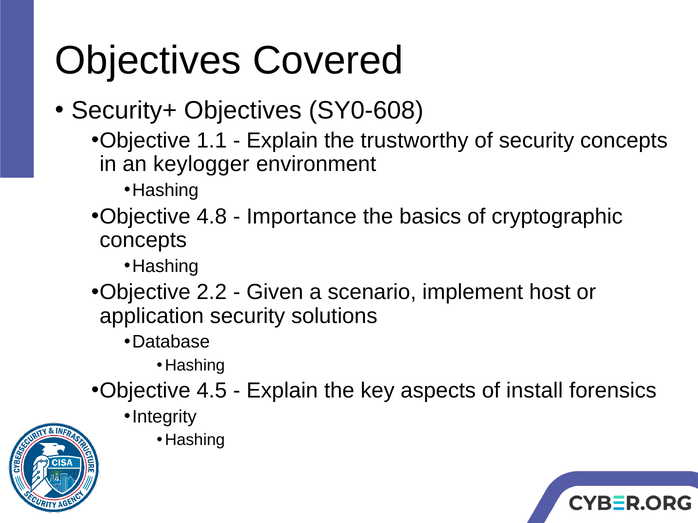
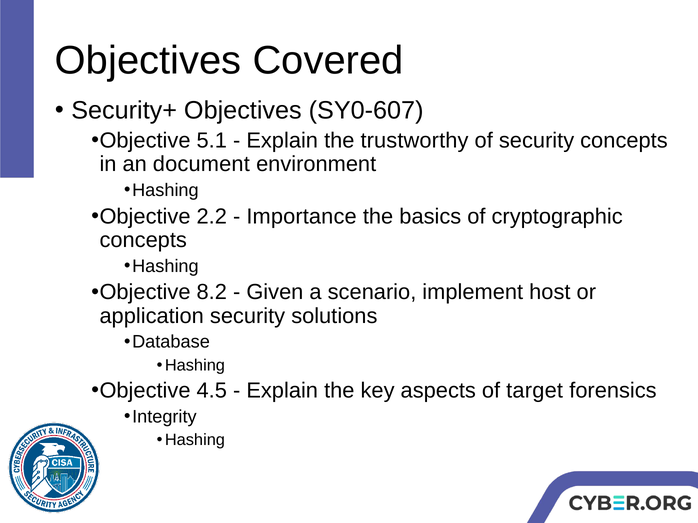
SY0-608: SY0-608 -> SY0-607 (366, 111)
1.1: 1.1 -> 5.1 (212, 141)
keylogger: keylogger -> document (201, 164)
4.8: 4.8 -> 2.2 (212, 217)
2.2: 2.2 -> 8.2 (212, 293)
install: install -> target (535, 391)
